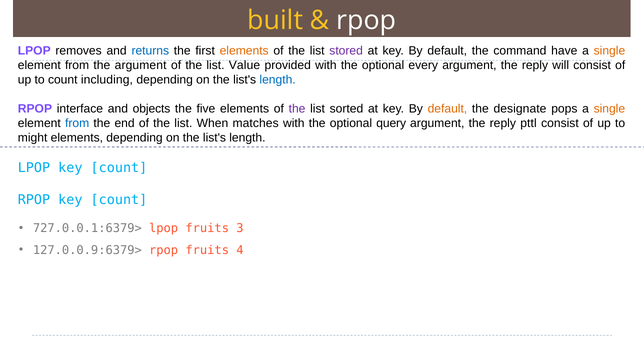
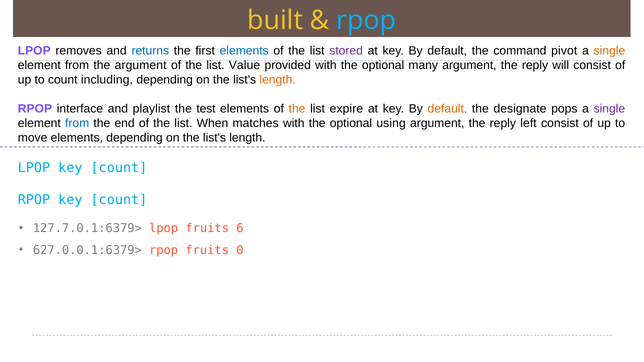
rpop colour: white -> light blue (366, 20)
elements colour: orange -> blue (244, 51)
have: have -> pivot (564, 51)
every: every -> many (423, 65)
length colour: blue -> orange (278, 80)
objects: objects -> playlist (151, 109)
five: five -> test (206, 109)
the colour: purple -> orange (297, 109)
sorted: sorted -> expire (346, 109)
single colour: orange -> purple (609, 109)
query: query -> using (391, 123)
pttl: pttl -> left (528, 123)
might: might -> move (33, 138)
727.0.0.1:6379>: 727.0.0.1:6379> -> 127.7.0.1:6379> (87, 228)
3: 3 -> 6 (240, 228)
127.0.0.9:6379>: 127.0.0.9:6379> -> 627.0.0.1:6379> (87, 250)
4: 4 -> 0 (240, 250)
